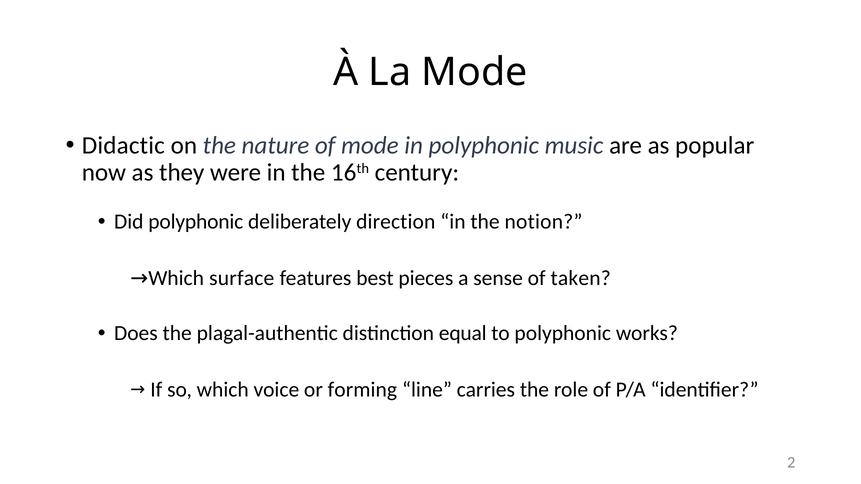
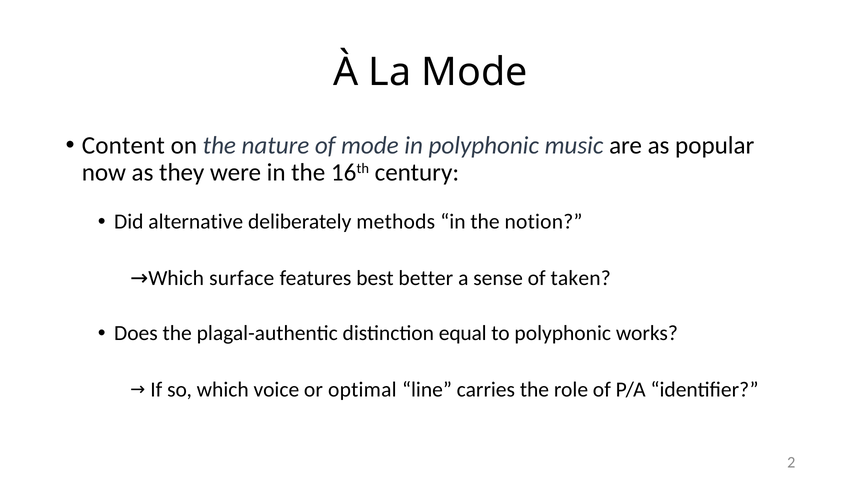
Didactic: Didactic -> Content (123, 146)
Did polyphonic: polyphonic -> alternative (196, 222)
direction: direction -> methods (396, 222)
pieces: pieces -> better (426, 278)
forming: forming -> optimal (362, 390)
